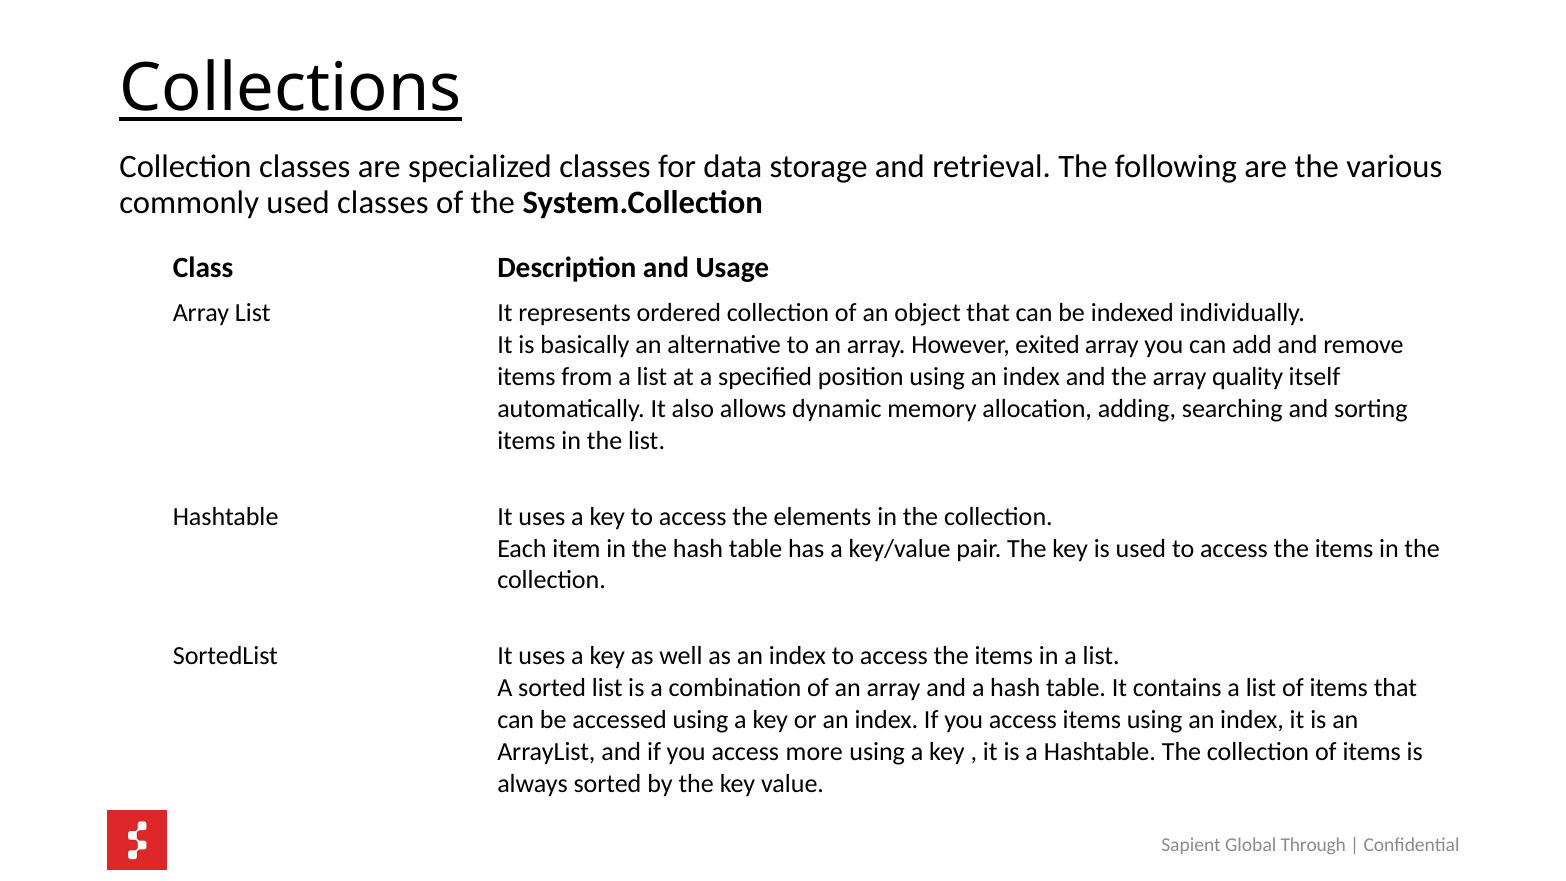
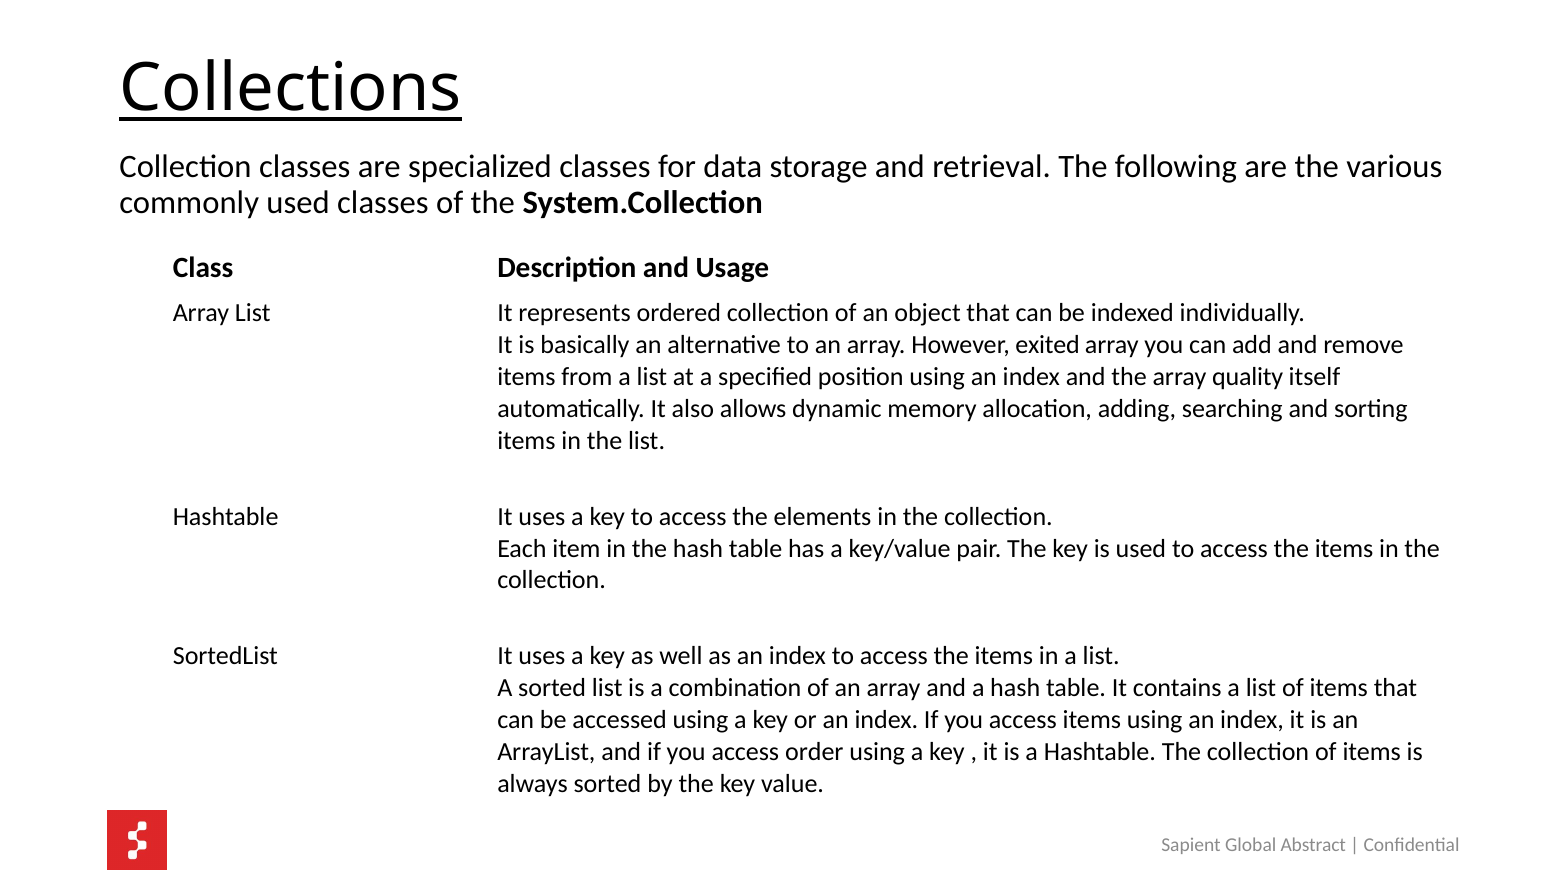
more: more -> order (814, 752)
Through: Through -> Abstract (1313, 845)
